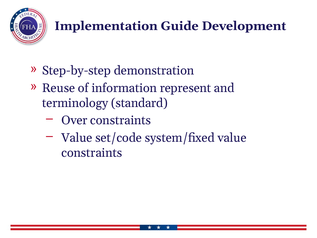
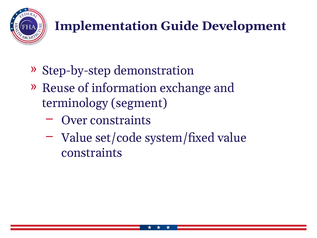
represent: represent -> exchange (185, 88)
standard: standard -> segment (139, 103)
